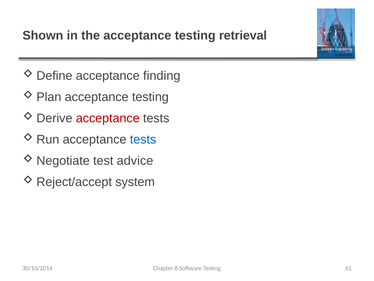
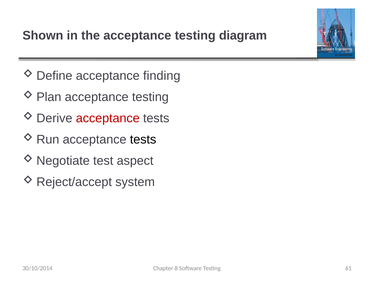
retrieval: retrieval -> diagram (243, 35)
tests colour: blue -> black (143, 139)
advice: advice -> aspect (135, 160)
